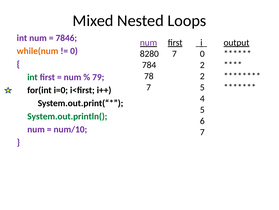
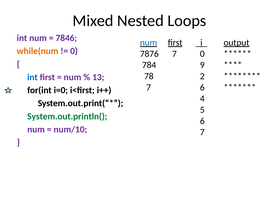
num colour: purple -> blue (149, 42)
8280: 8280 -> 7876 (149, 54)
784 2: 2 -> 9 (202, 65)
int colour: green -> blue (32, 77)
79: 79 -> 13 (98, 77)
7 5: 5 -> 6 (202, 87)
